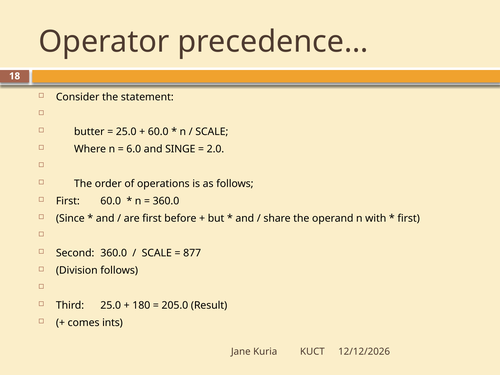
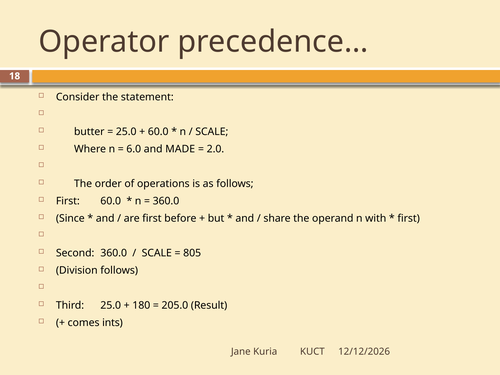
SINGE: SINGE -> MADE (180, 149)
877: 877 -> 805 (192, 253)
